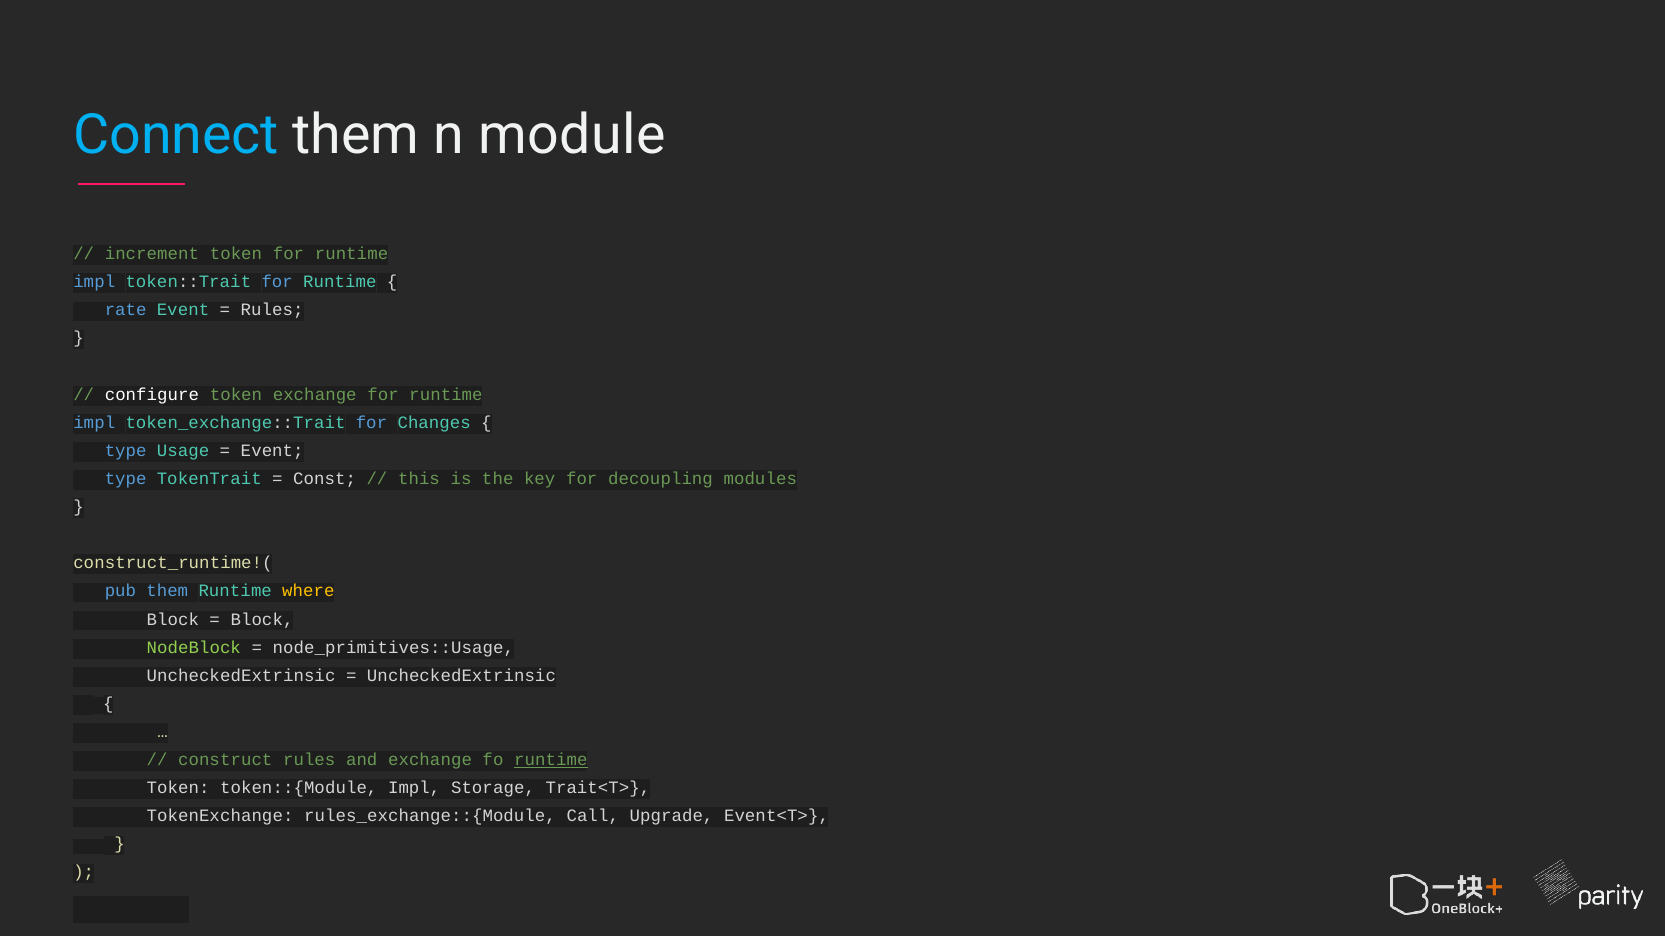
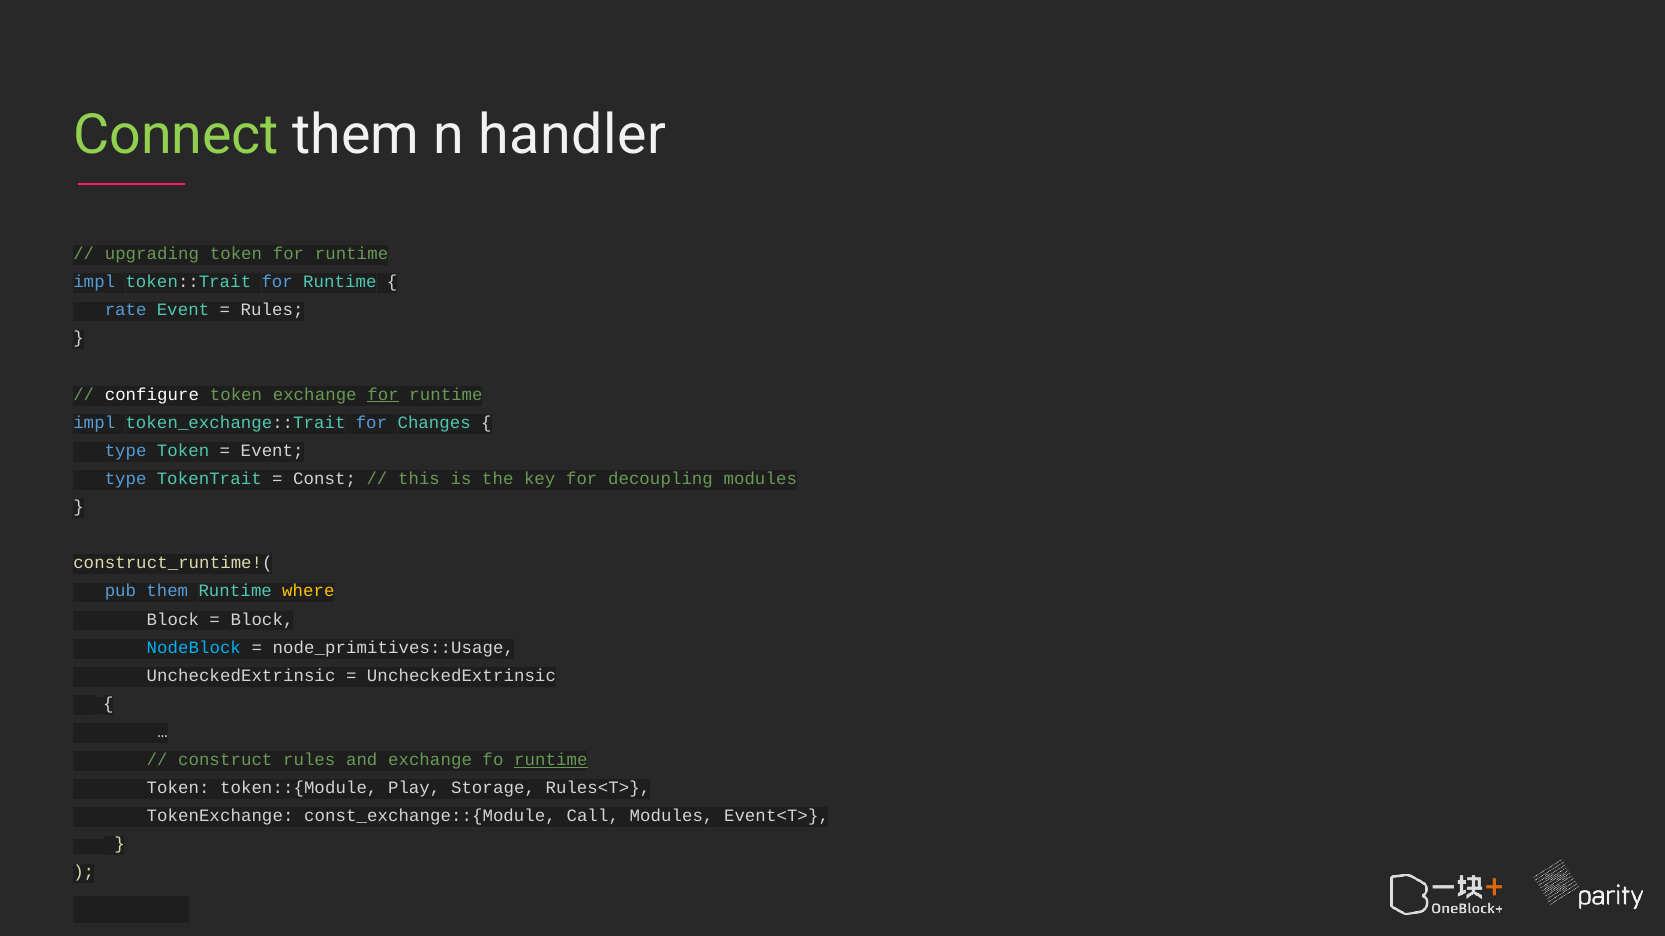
Connect colour: light blue -> light green (176, 136)
module: module -> handler (572, 136)
increment: increment -> upgrading (152, 254)
for underline: none -> present (383, 395)
type Usage: Usage -> Token (183, 451)
NodeBlock colour: light green -> light blue (194, 648)
token::{Module Impl: Impl -> Play (414, 788)
Trait<T>: Trait<T> -> Rules<T> (598, 788)
rules_exchange::{Module: rules_exchange::{Module -> const_exchange::{Module (430, 817)
Call Upgrade: Upgrade -> Modules (672, 817)
